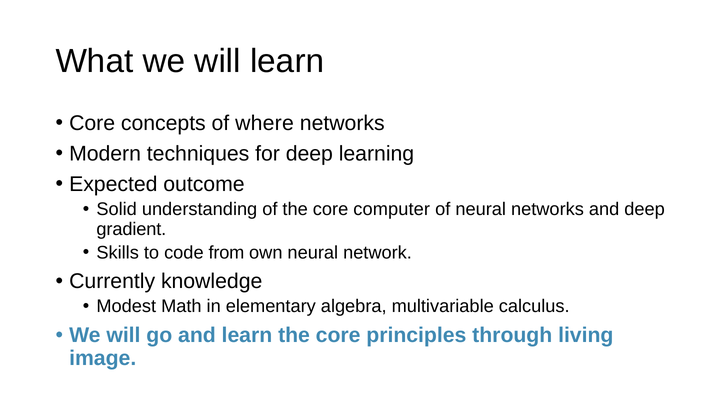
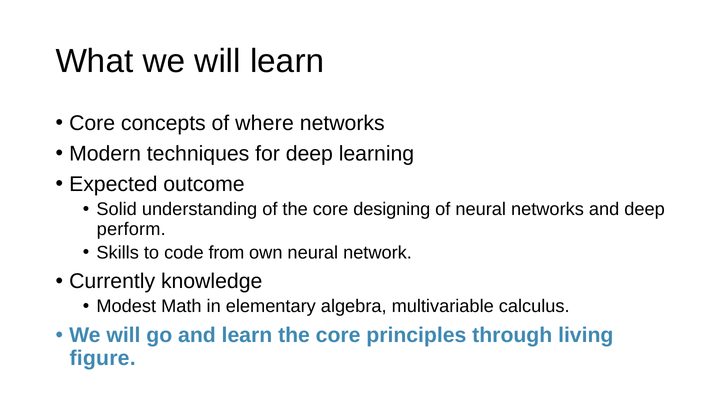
computer: computer -> designing (392, 209)
gradient: gradient -> perform (131, 229)
image: image -> figure (103, 358)
